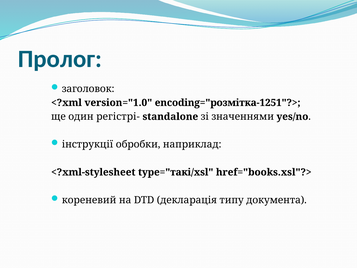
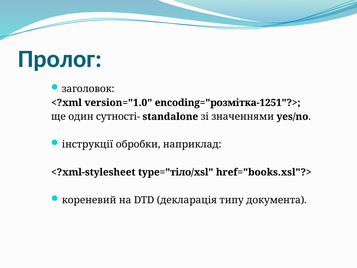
регістрі-: регістрі- -> сутності- (118, 117)
type="такі/xsl: type="такі/xsl -> type="тіло/xsl (176, 172)
